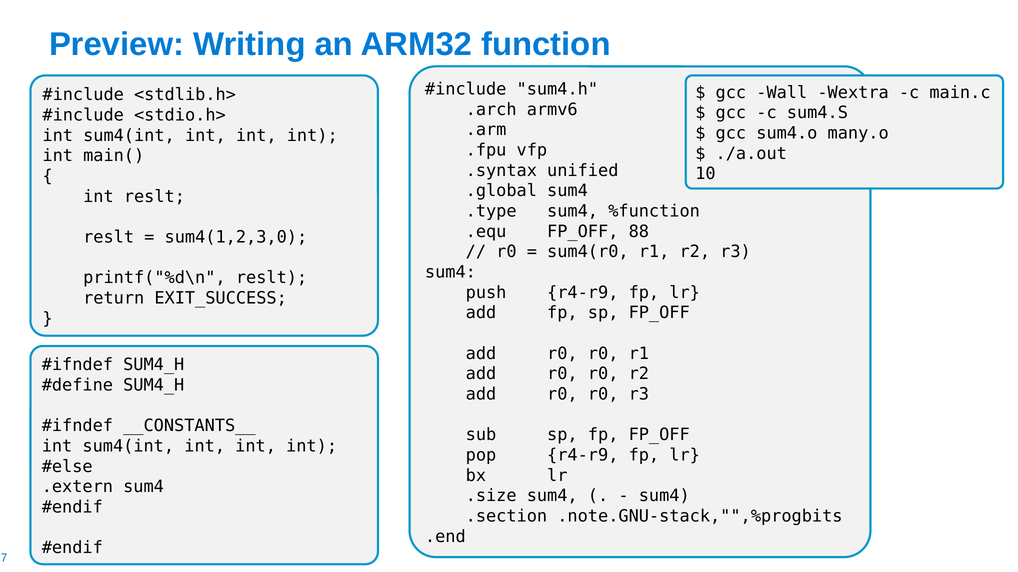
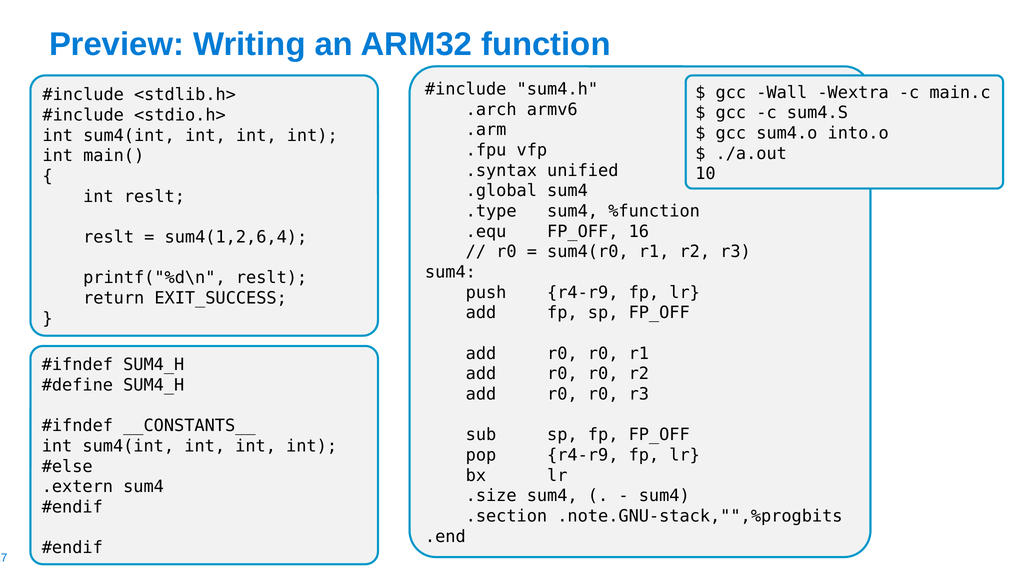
many.o: many.o -> into.o (858, 133)
88: 88 -> 16 (639, 232)
sum4(1,2,3,0: sum4(1,2,3,0 -> sum4(1,2,6,4 (236, 237)
